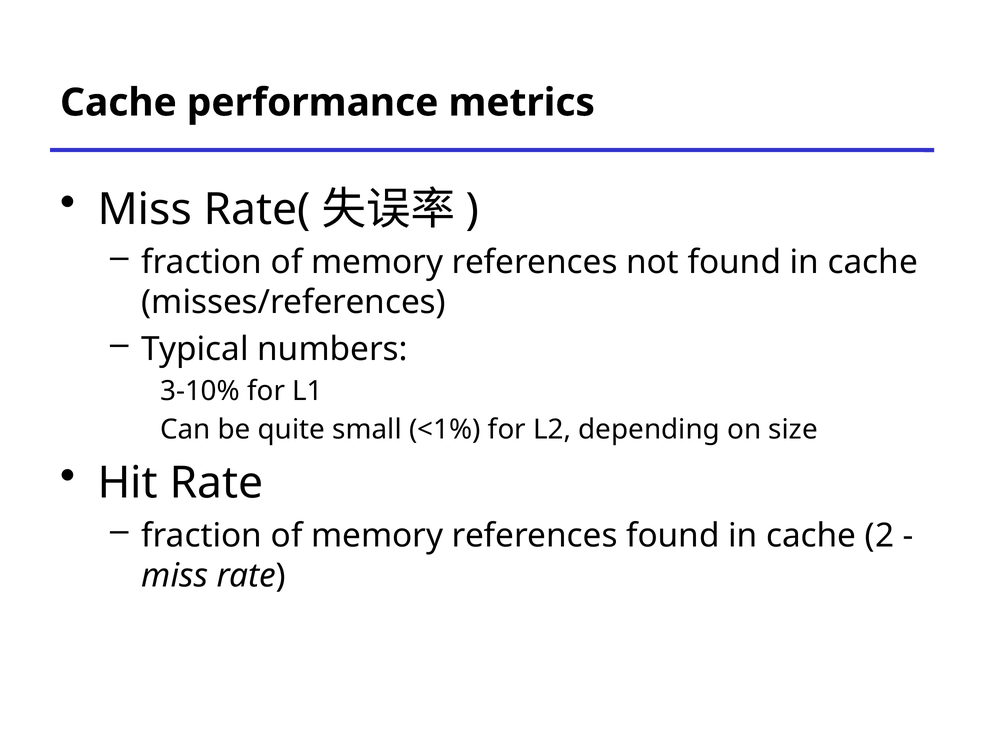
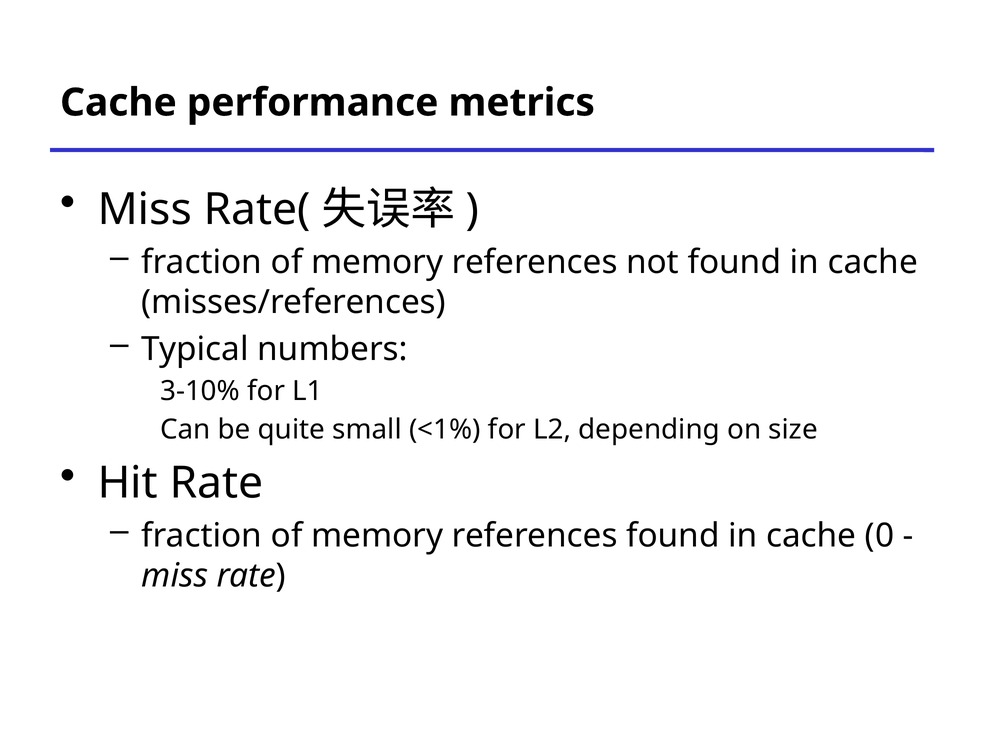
2: 2 -> 0 (880, 536)
